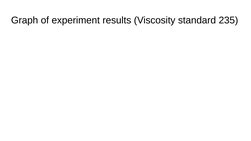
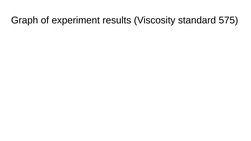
235: 235 -> 575 (228, 20)
